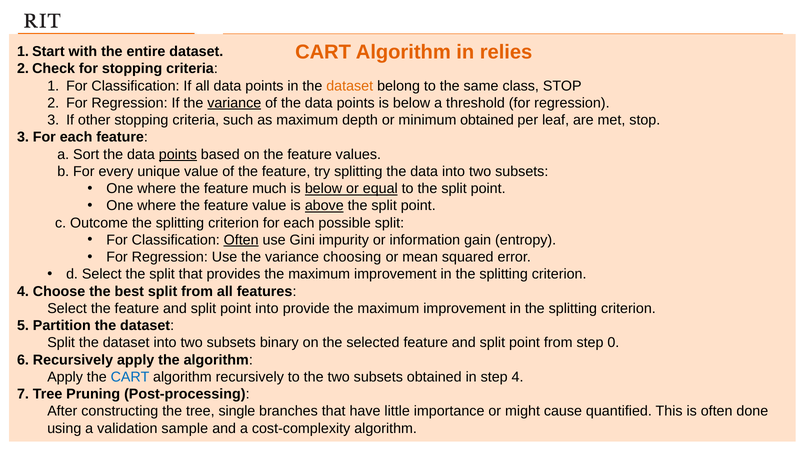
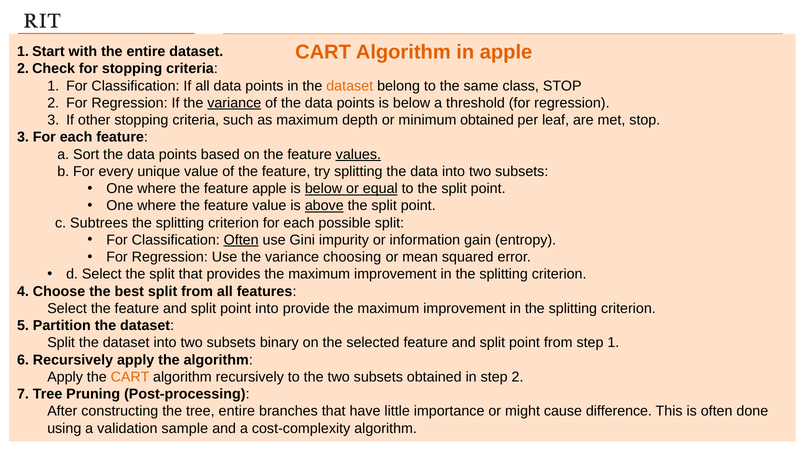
in relies: relies -> apple (506, 52)
points underline: present -> none (178, 154)
values underline: none -> present (358, 154)
feature much: much -> apple (269, 189)
Outcome: Outcome -> Subtrees (99, 223)
step 0: 0 -> 1 (613, 343)
CART colour: blue -> orange (130, 377)
step 4: 4 -> 2 (518, 377)
tree single: single -> entire (237, 411)
quantified: quantified -> difference (619, 411)
